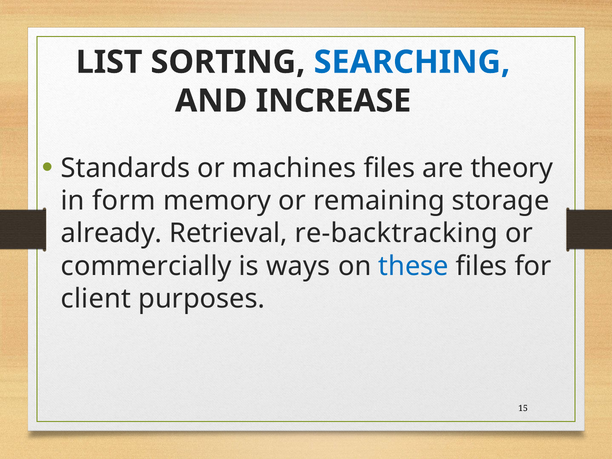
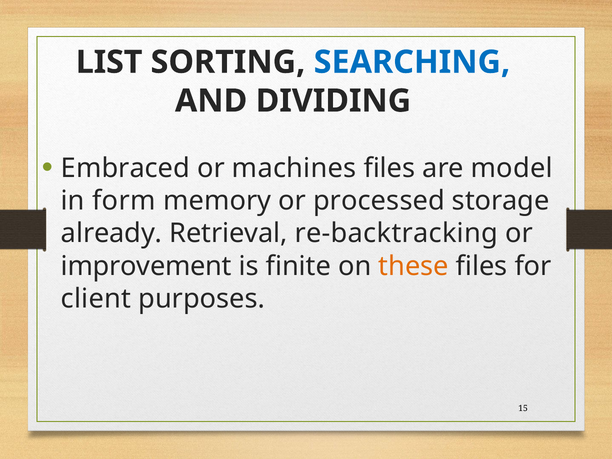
INCREASE: INCREASE -> DIVIDING (333, 101)
Standards: Standards -> Embraced (125, 168)
theory: theory -> model (512, 168)
remaining: remaining -> processed (379, 201)
commercially: commercially -> improvement (146, 266)
ways: ways -> finite (298, 266)
these colour: blue -> orange (414, 266)
